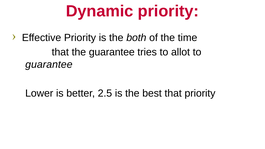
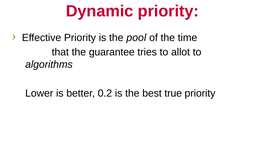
both: both -> pool (136, 38)
guarantee: guarantee -> algorithms (49, 65)
2.5: 2.5 -> 0.2 (105, 93)
best that: that -> true (173, 93)
